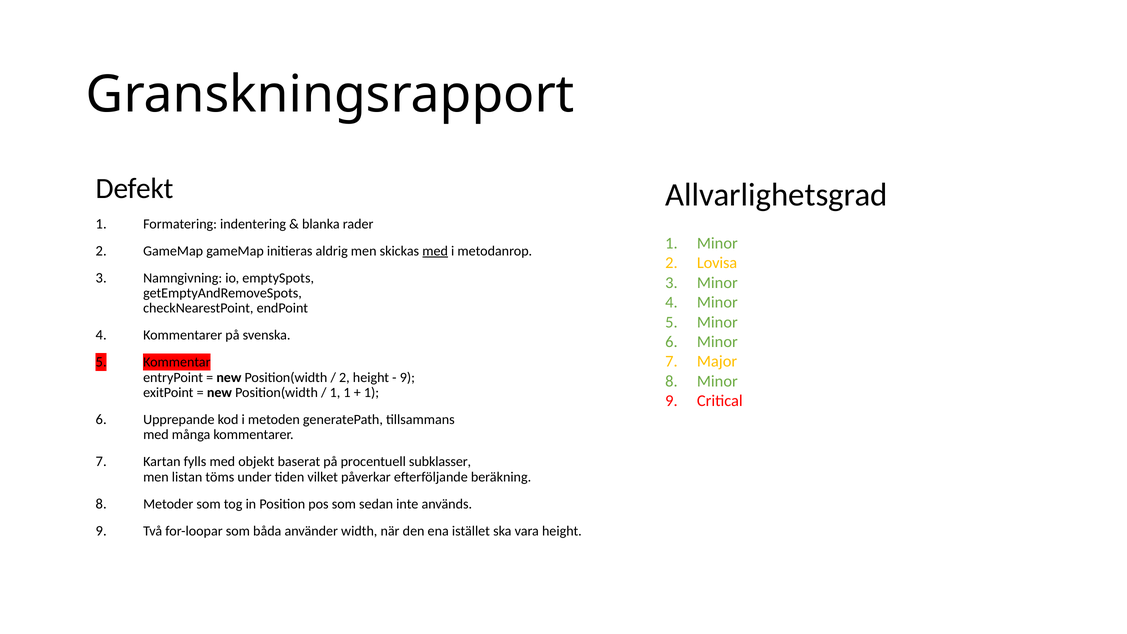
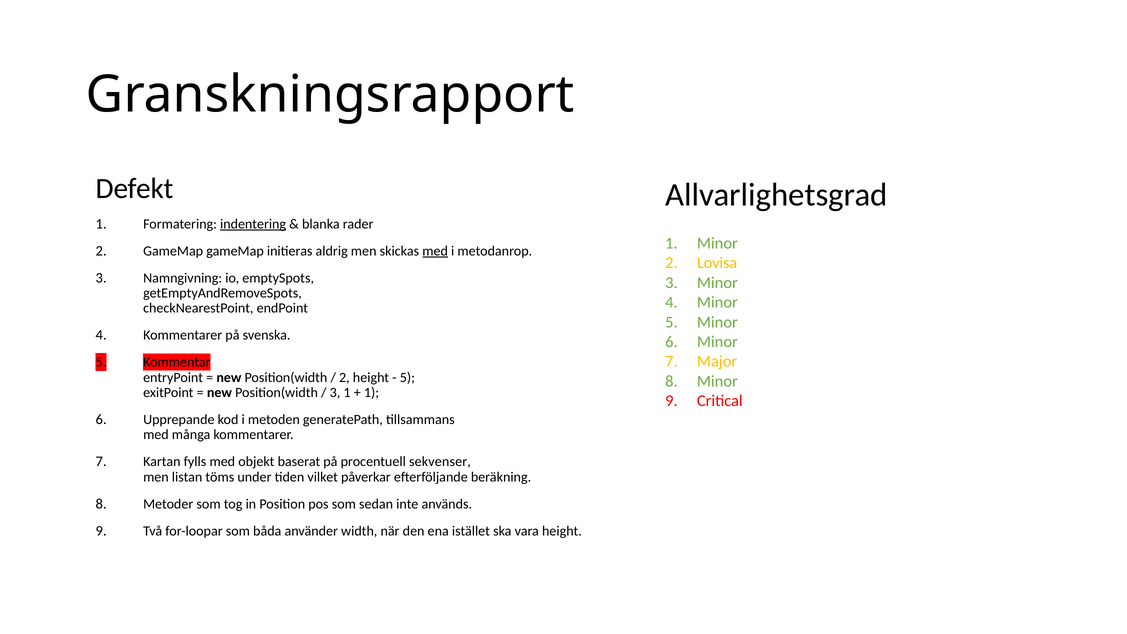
indentering underline: none -> present (253, 224)
9: 9 -> 5 (407, 377)
1: 1 -> 3 (335, 393)
subklasser: subklasser -> sekvenser (440, 462)
